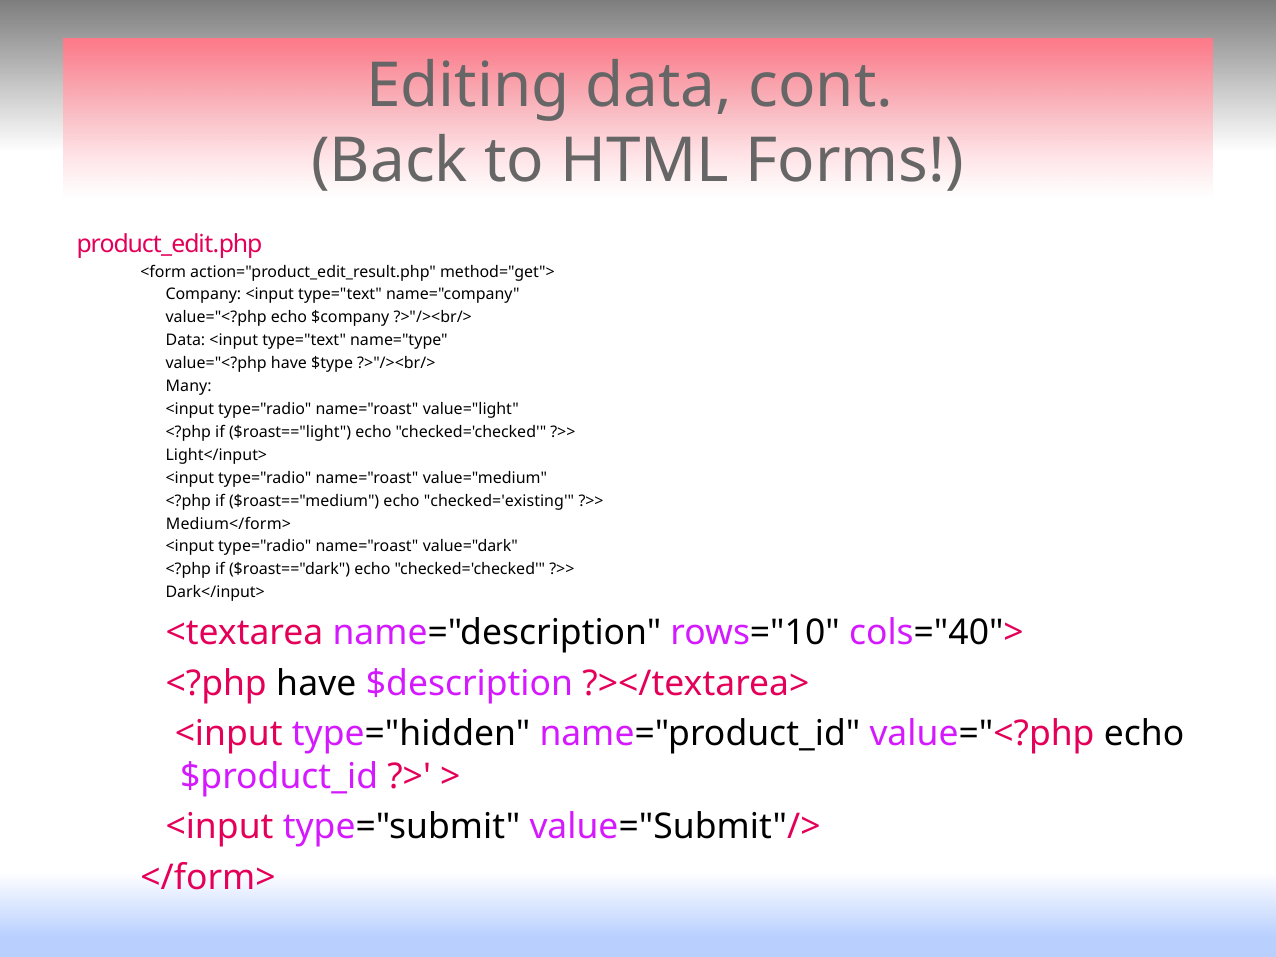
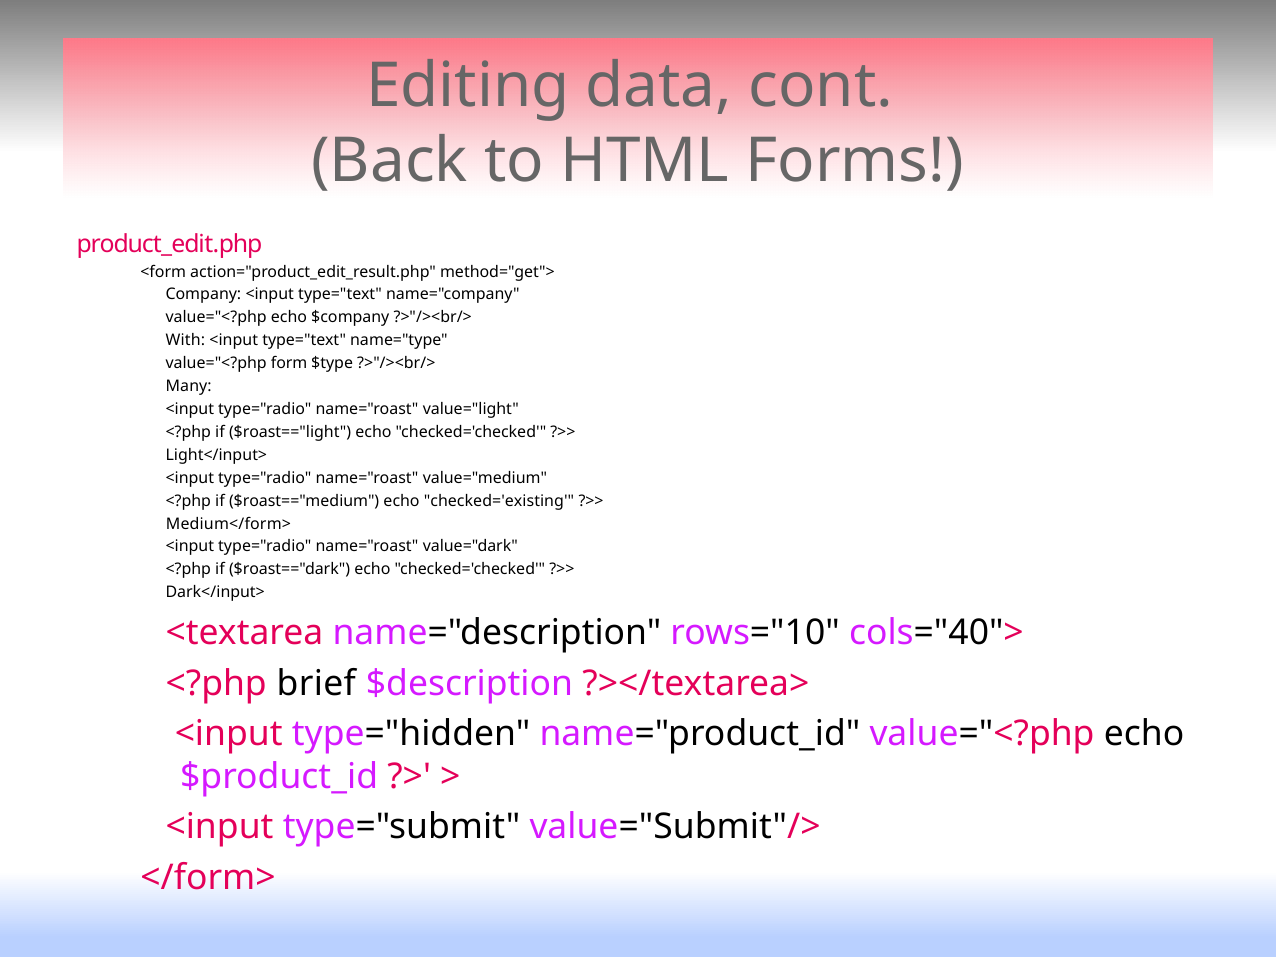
Data: Data -> With (185, 341)
value="<?php have: have -> form (289, 363)
<?php have: have -> brief (316, 683)
